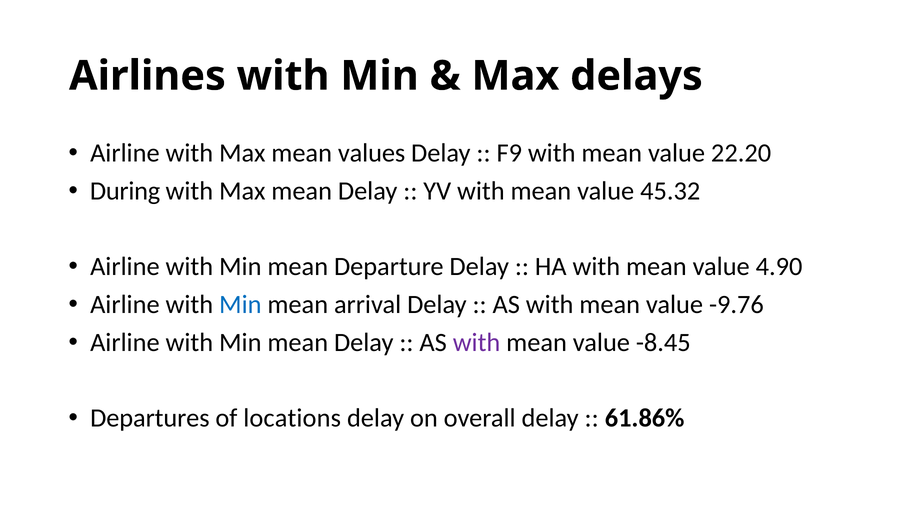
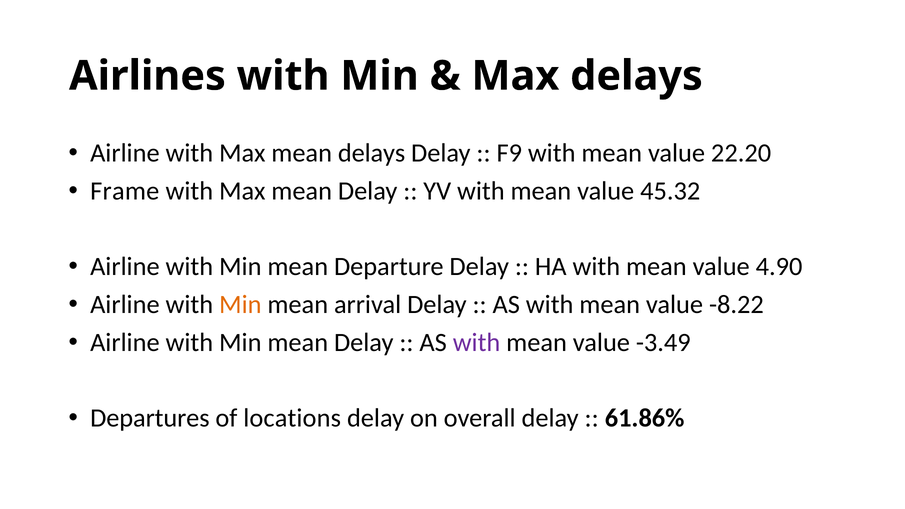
mean values: values -> delays (372, 153)
During: During -> Frame (125, 191)
Min colour: blue -> orange (240, 304)
-9.76: -9.76 -> -8.22 (736, 304)
-8.45: -8.45 -> -3.49 (663, 342)
